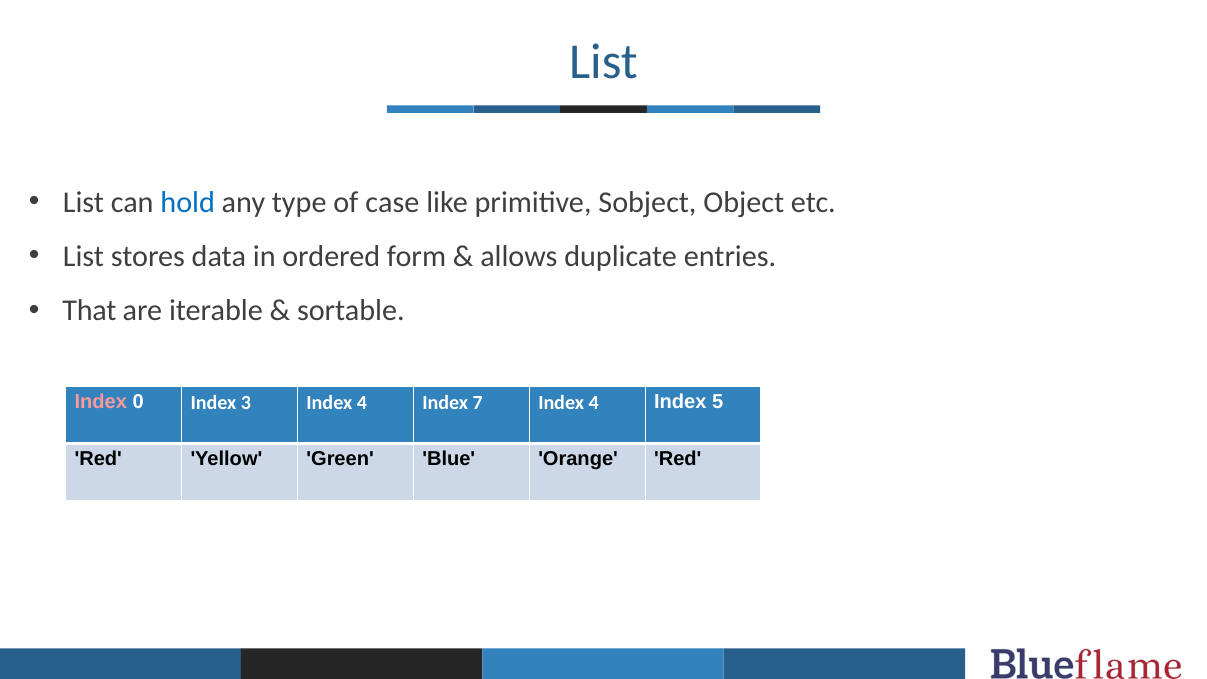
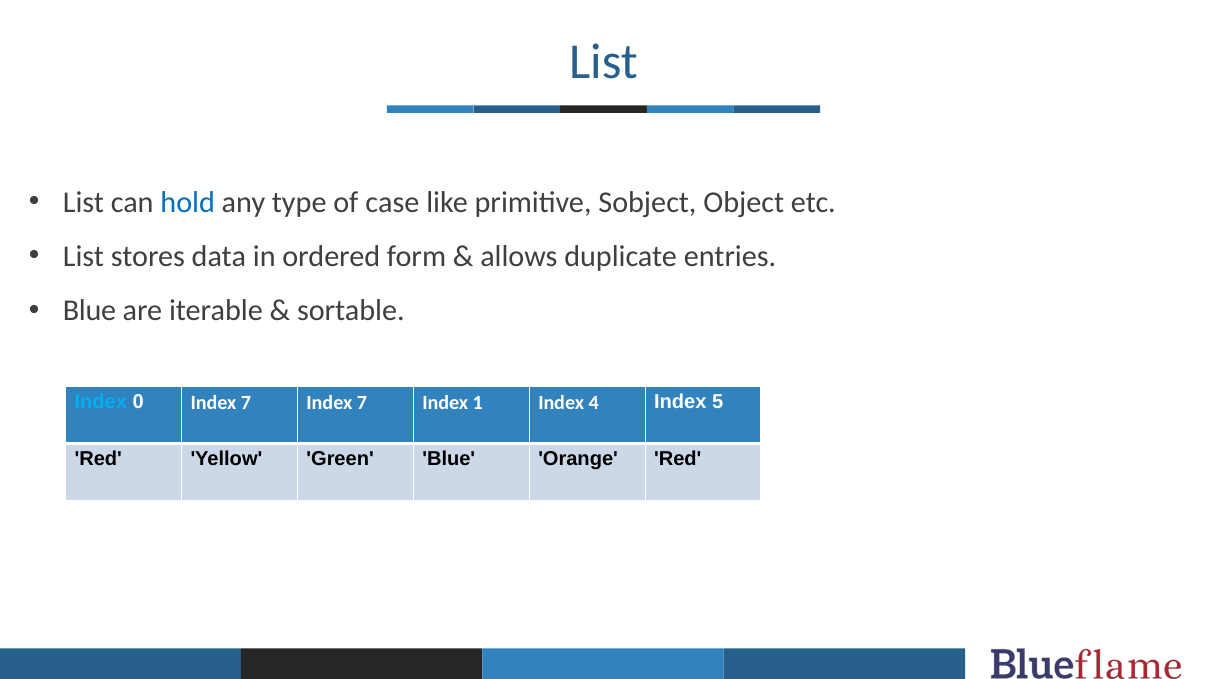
That: That -> Blue (89, 311)
Index colour: pink -> light blue (101, 402)
0 Index 3: 3 -> 7 (246, 403)
4: 4 -> 7 (362, 403)
7: 7 -> 1 (478, 403)
